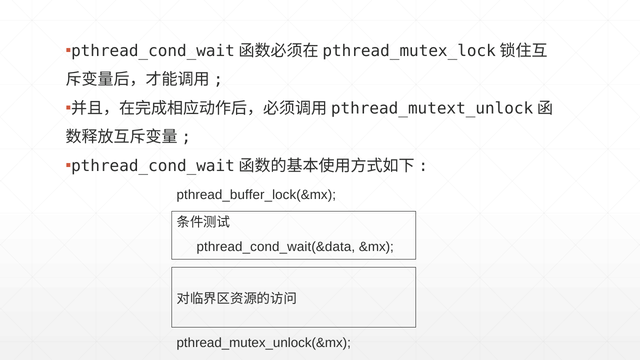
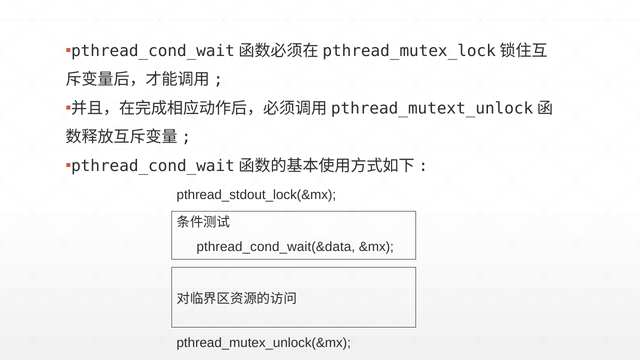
pthread_buffer_lock(&mx: pthread_buffer_lock(&mx -> pthread_stdout_lock(&mx (256, 195)
